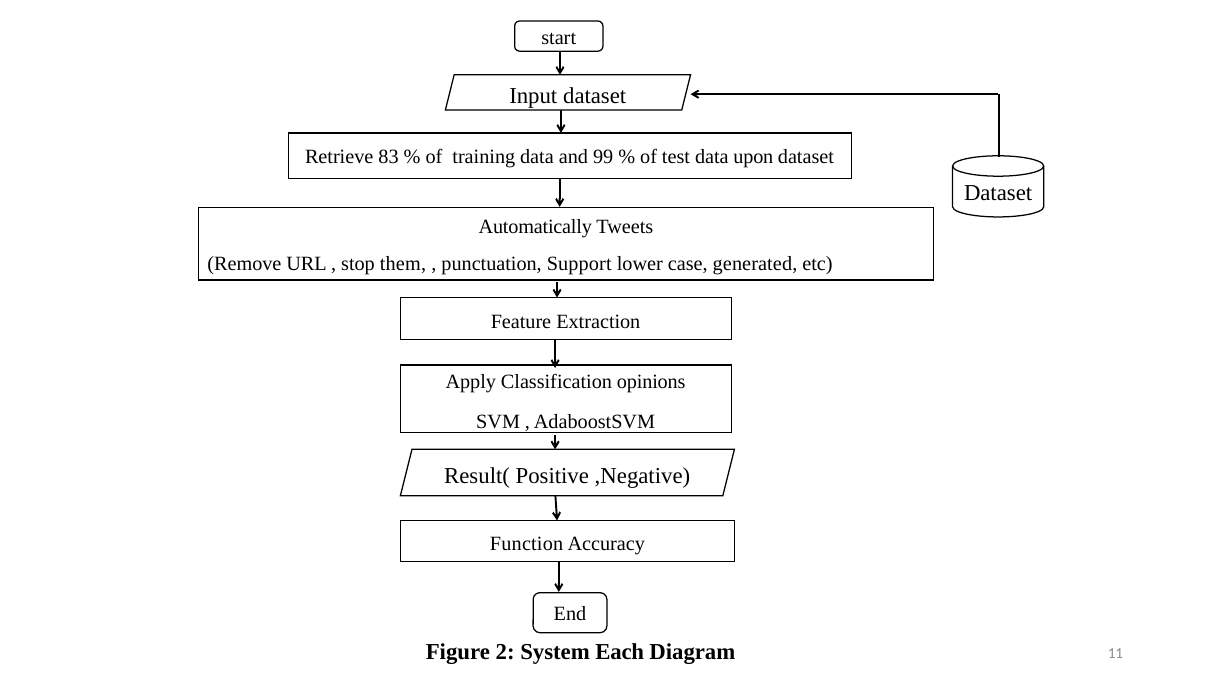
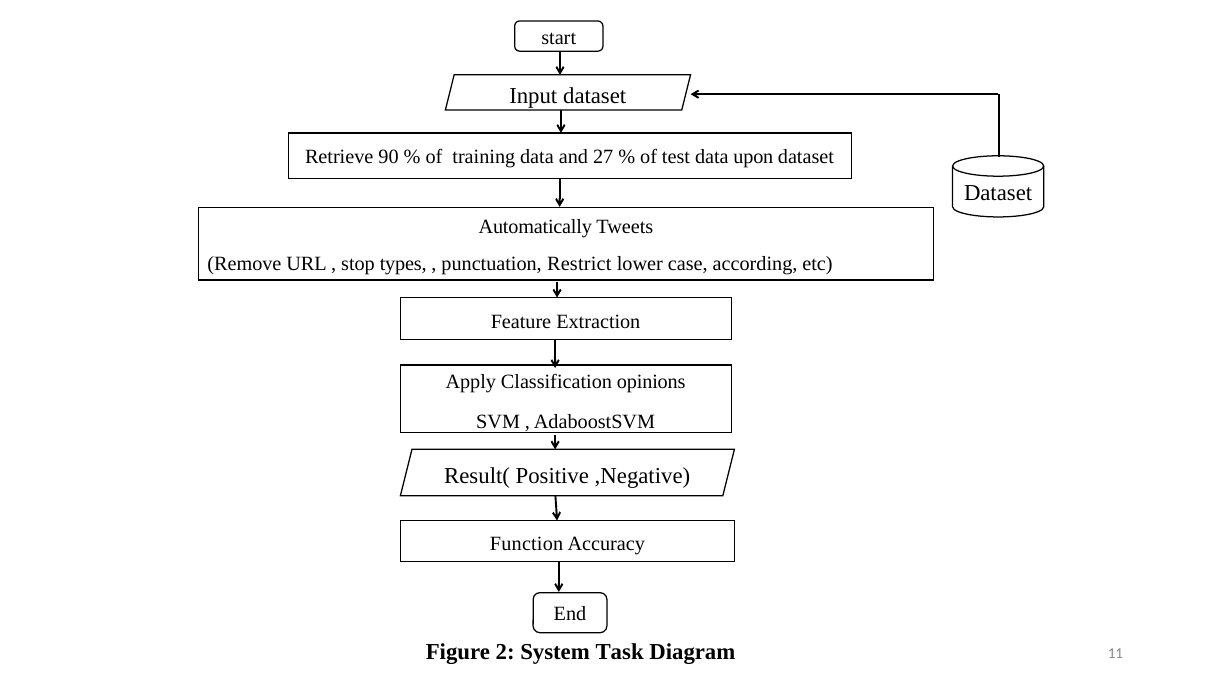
83: 83 -> 90 (389, 157)
99: 99 -> 27 (603, 157)
them: them -> types (403, 264)
Support: Support -> Restrict (579, 264)
generated: generated -> according (755, 264)
Each: Each -> Task (620, 652)
